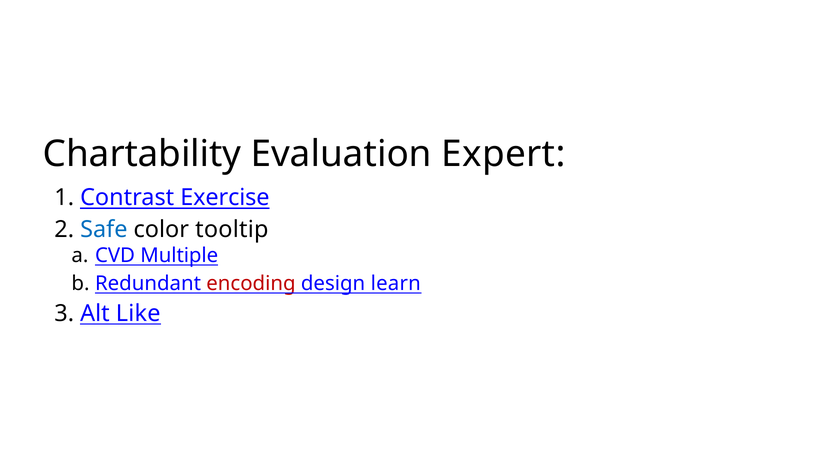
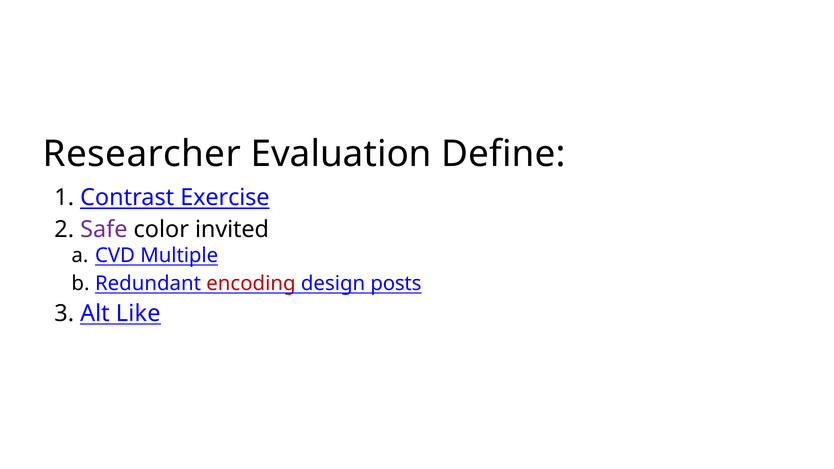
Chartability: Chartability -> Researcher (142, 154)
Expert: Expert -> Define (503, 154)
Safe colour: blue -> purple (104, 230)
tooltip: tooltip -> invited (232, 230)
learn: learn -> posts (396, 284)
